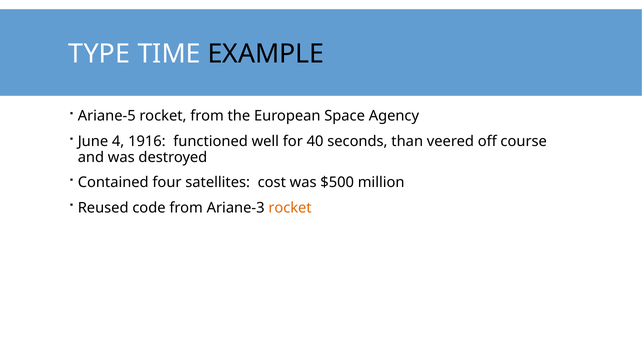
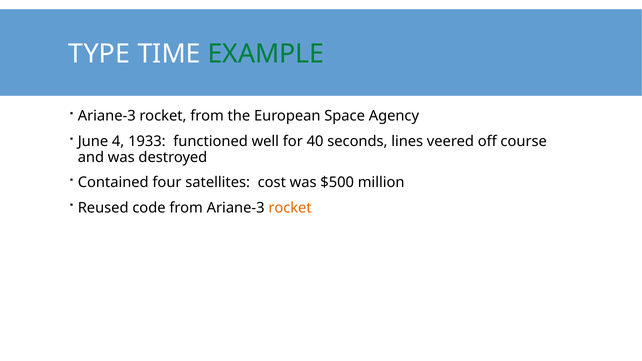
EXAMPLE colour: black -> green (266, 54)
Ariane-5: Ariane-5 -> Ariane-3 (107, 116)
1916: 1916 -> 1933 (147, 141)
than: than -> lines (407, 141)
